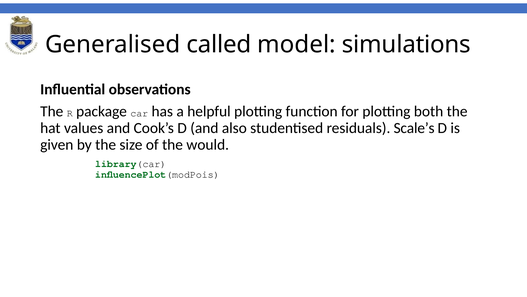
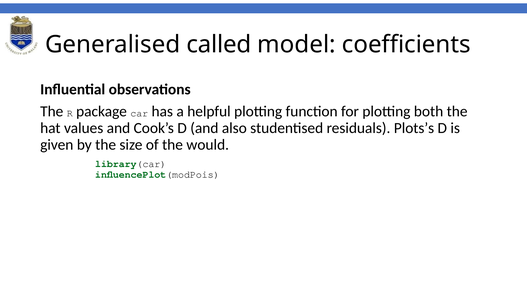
simulations: simulations -> coefficients (406, 44)
Scale’s: Scale’s -> Plots’s (414, 128)
